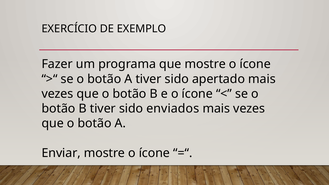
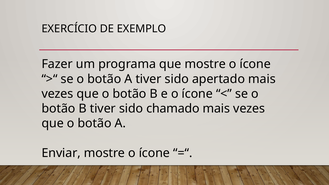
enviados: enviados -> chamado (173, 109)
